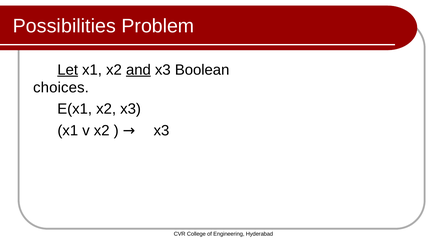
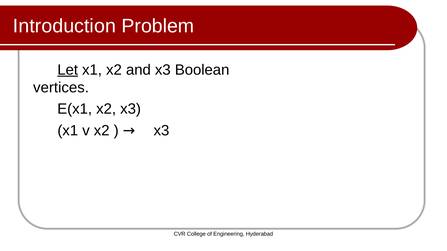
Possibilities: Possibilities -> Introduction (64, 26)
and underline: present -> none (138, 70)
choices: choices -> vertices (61, 88)
